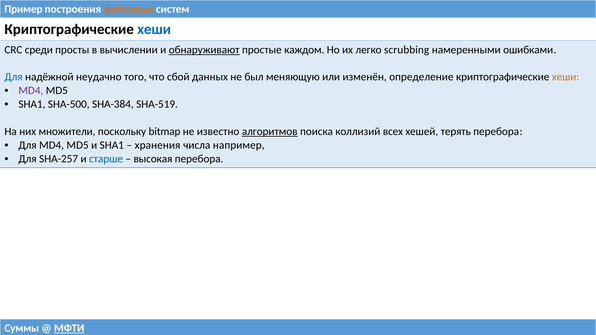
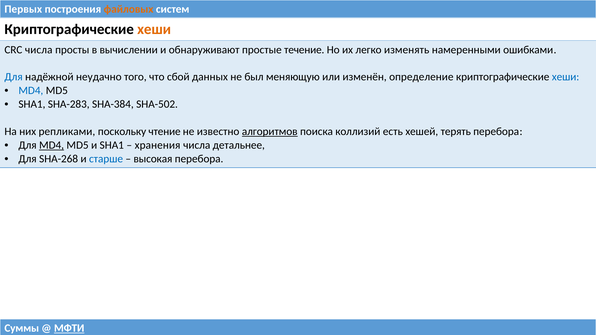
Пример: Пример -> Первых (23, 9)
хеши colour: blue -> orange (154, 29)
CRC среди: среди -> числа (39, 50)
обнаруживают underline: present -> none (204, 50)
каждом: каждом -> течение (304, 50)
scrubbing: scrubbing -> изменять (407, 50)
хеши colour: orange -> blue (566, 77)
MD4 colour: purple -> blue (31, 91)
SHA-500: SHA-500 -> SHA-283 (69, 104)
SHA-519: SHA-519 -> SHA-502 (157, 104)
множители: множители -> репликами (67, 132)
bitmap: bitmap -> чтение (165, 132)
всех: всех -> есть (393, 132)
MD4 underline: none -> present (52, 145)
например: например -> детальнее (239, 145)
SHA-257: SHA-257 -> SHA-268 (59, 159)
